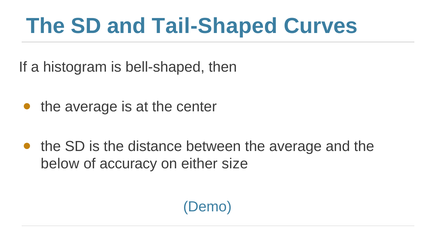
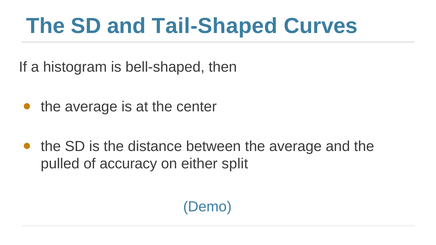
below: below -> pulled (60, 164)
size: size -> split (235, 164)
